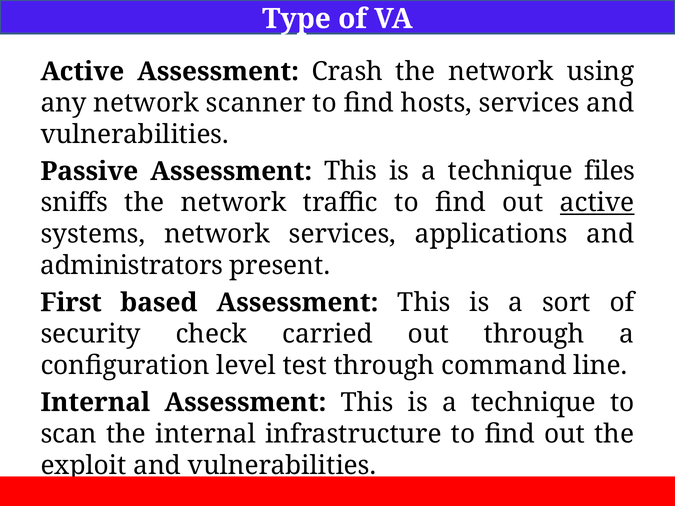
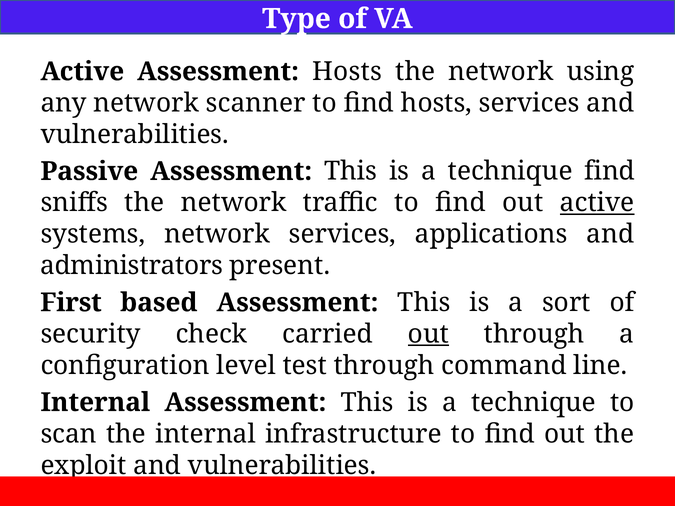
Assessment Crash: Crash -> Hosts (347, 72)
technique files: files -> find (610, 171)
out underline: none -> present (428, 334)
